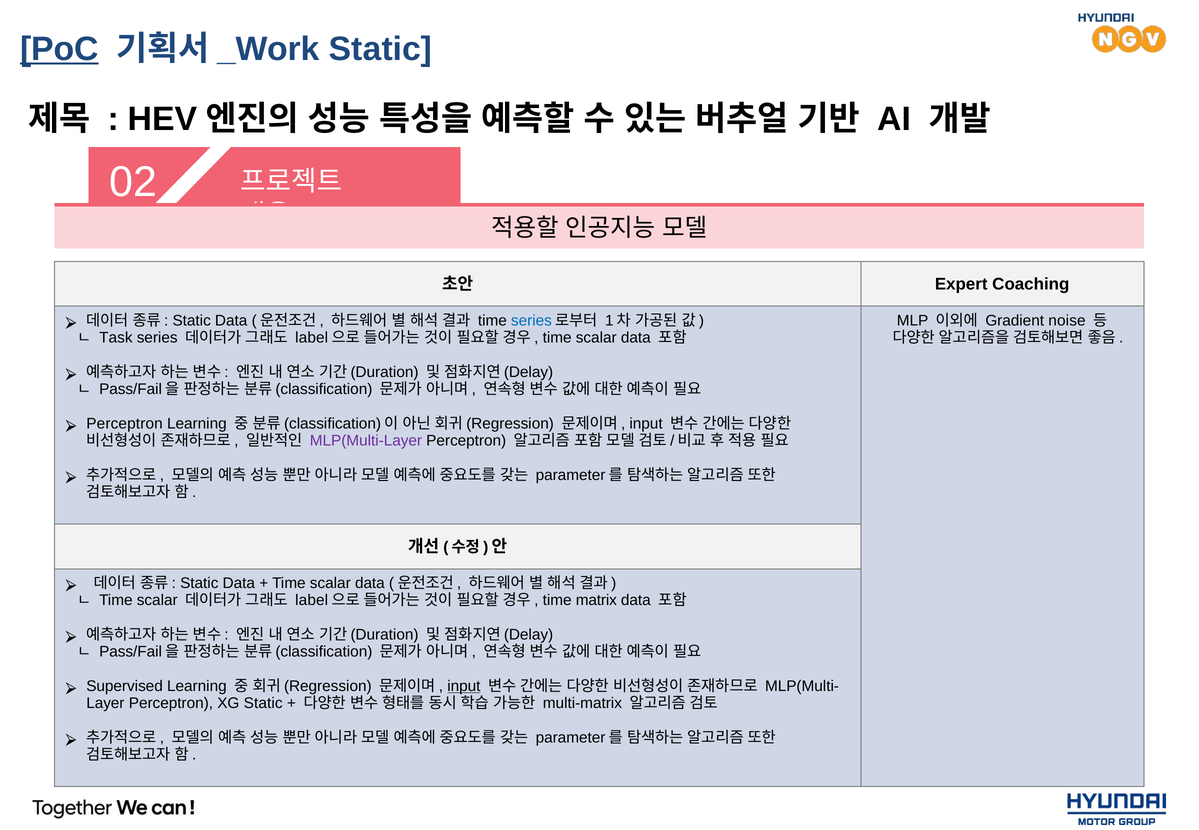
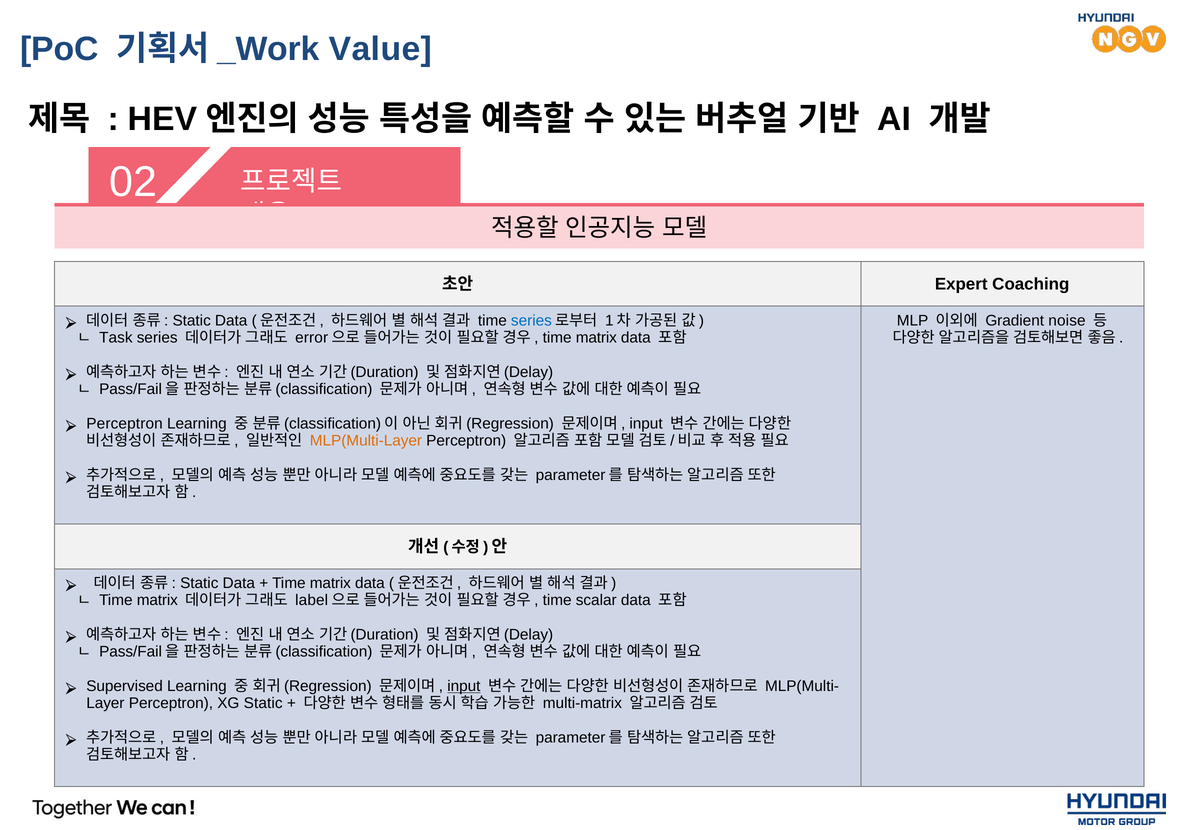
PoC underline: present -> none (59, 49)
Static: Static -> Value (380, 49)
label: label -> error (312, 338)
scalar: scalar -> matrix (596, 338)
MLP(Multi-Layer colour: purple -> orange (366, 441)
scalar: scalar -> matrix (330, 583)
ㄴ Time scalar: scalar -> matrix (157, 600)
matrix: matrix -> scalar (596, 600)
